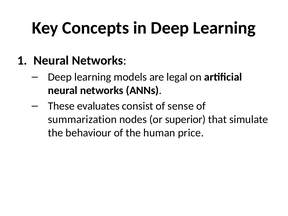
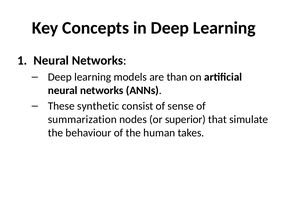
legal: legal -> than (177, 77)
evaluates: evaluates -> synthetic (98, 106)
price: price -> takes (191, 133)
